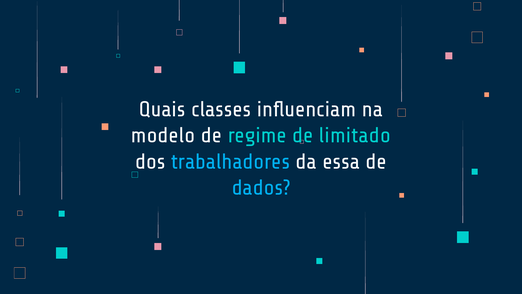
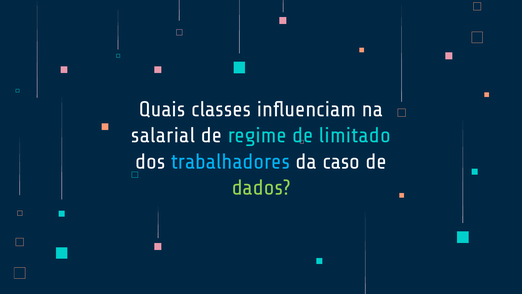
modelo: modelo -> salarial (163, 135)
essa: essa -> caso (341, 161)
dados colour: light blue -> light green (261, 187)
